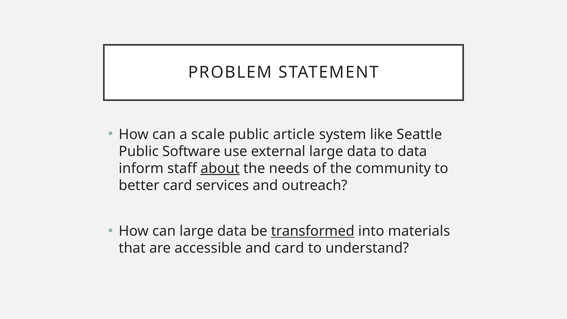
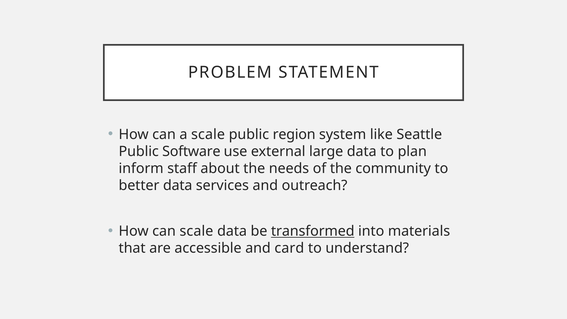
article: article -> region (294, 134)
to data: data -> plan (412, 151)
about underline: present -> none (220, 168)
better card: card -> data (178, 185)
can large: large -> scale (196, 231)
